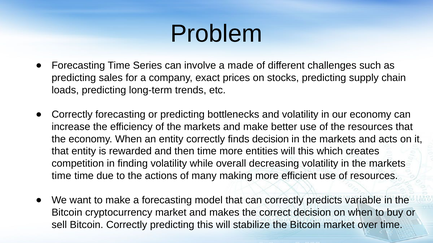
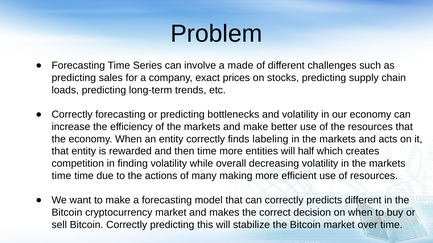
finds decision: decision -> labeling (270, 139)
will this: this -> half (306, 152)
predicts variable: variable -> different (363, 201)
